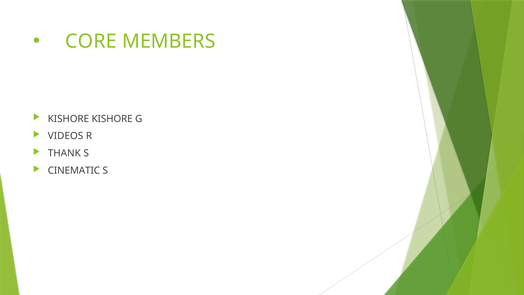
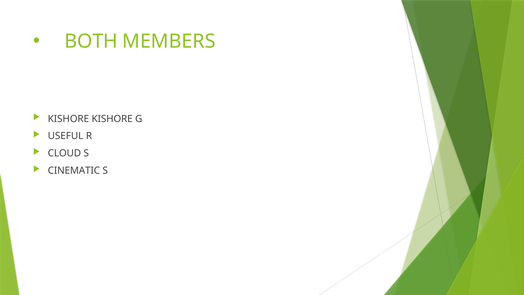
CORE: CORE -> BOTH (91, 41)
VIDEOS: VIDEOS -> USEFUL (66, 136)
THANK: THANK -> CLOUD (64, 153)
